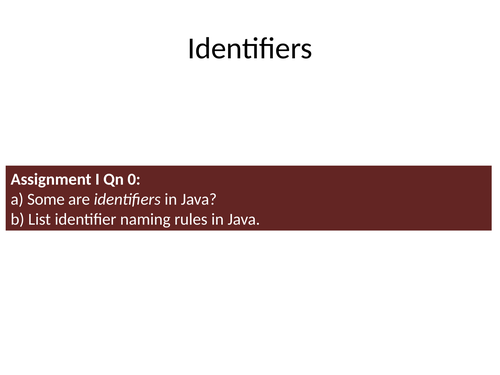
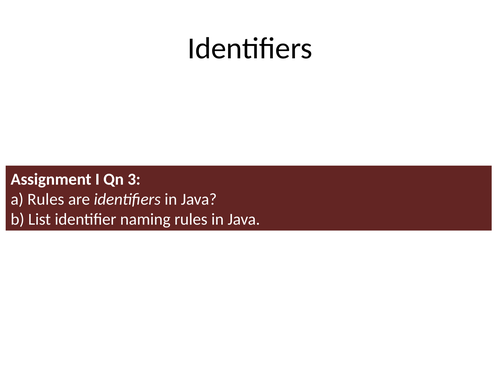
0: 0 -> 3 (134, 179)
a Some: Some -> Rules (46, 199)
